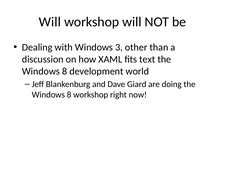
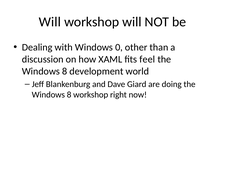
3: 3 -> 0 (119, 47)
text: text -> feel (147, 59)
